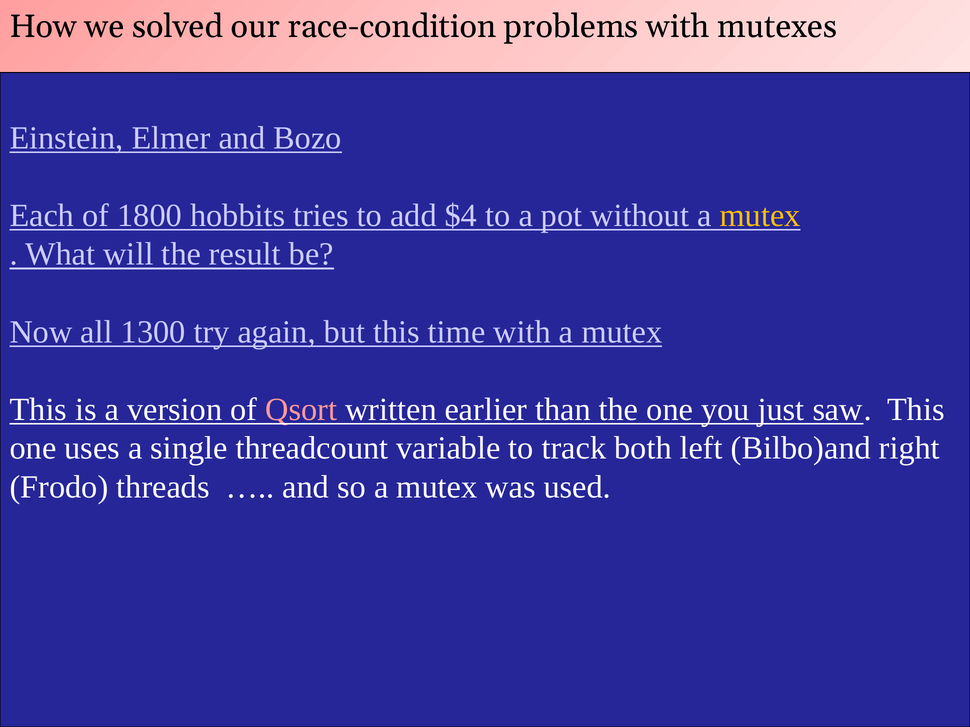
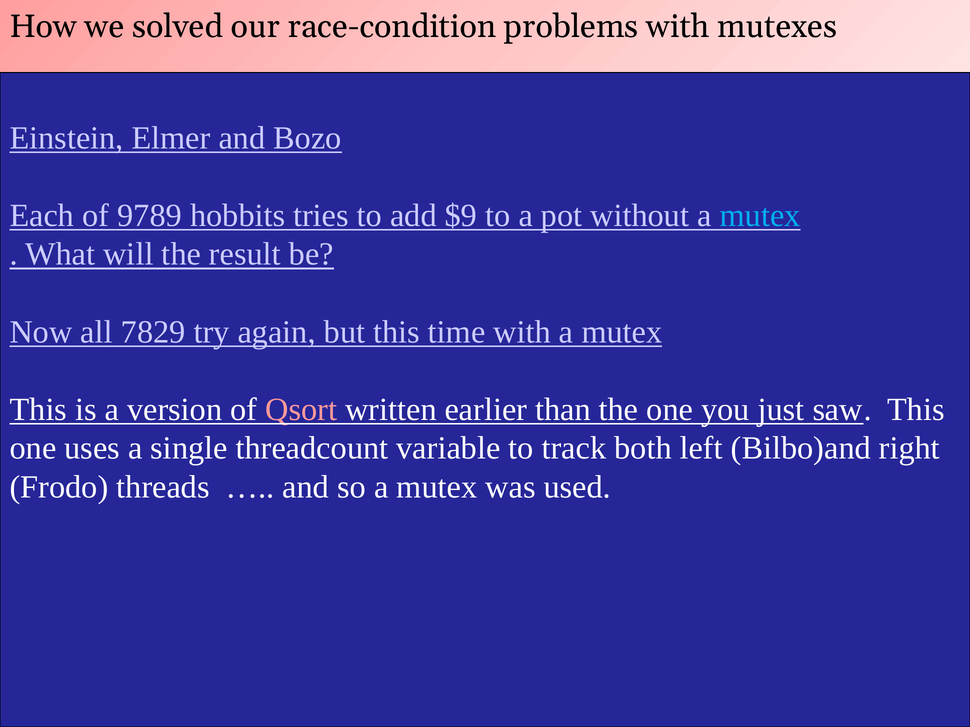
1800: 1800 -> 9789 (150, 216)
$4: $4 -> $9 (461, 216)
mutex colour: yellow -> light blue (760, 216)
1300: 1300 -> 7829 (153, 332)
